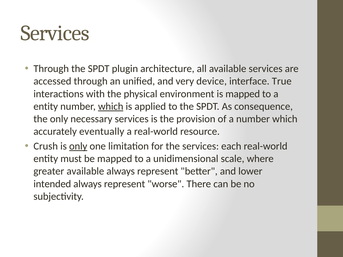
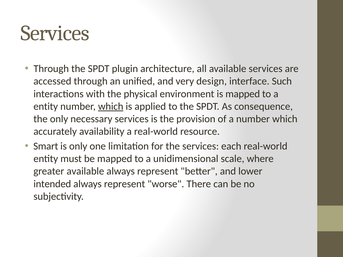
device: device -> design (212, 81)
True: True -> Such (282, 81)
eventually: eventually -> availability (102, 132)
Crush: Crush -> Smart (46, 146)
only underline: present -> none (78, 146)
